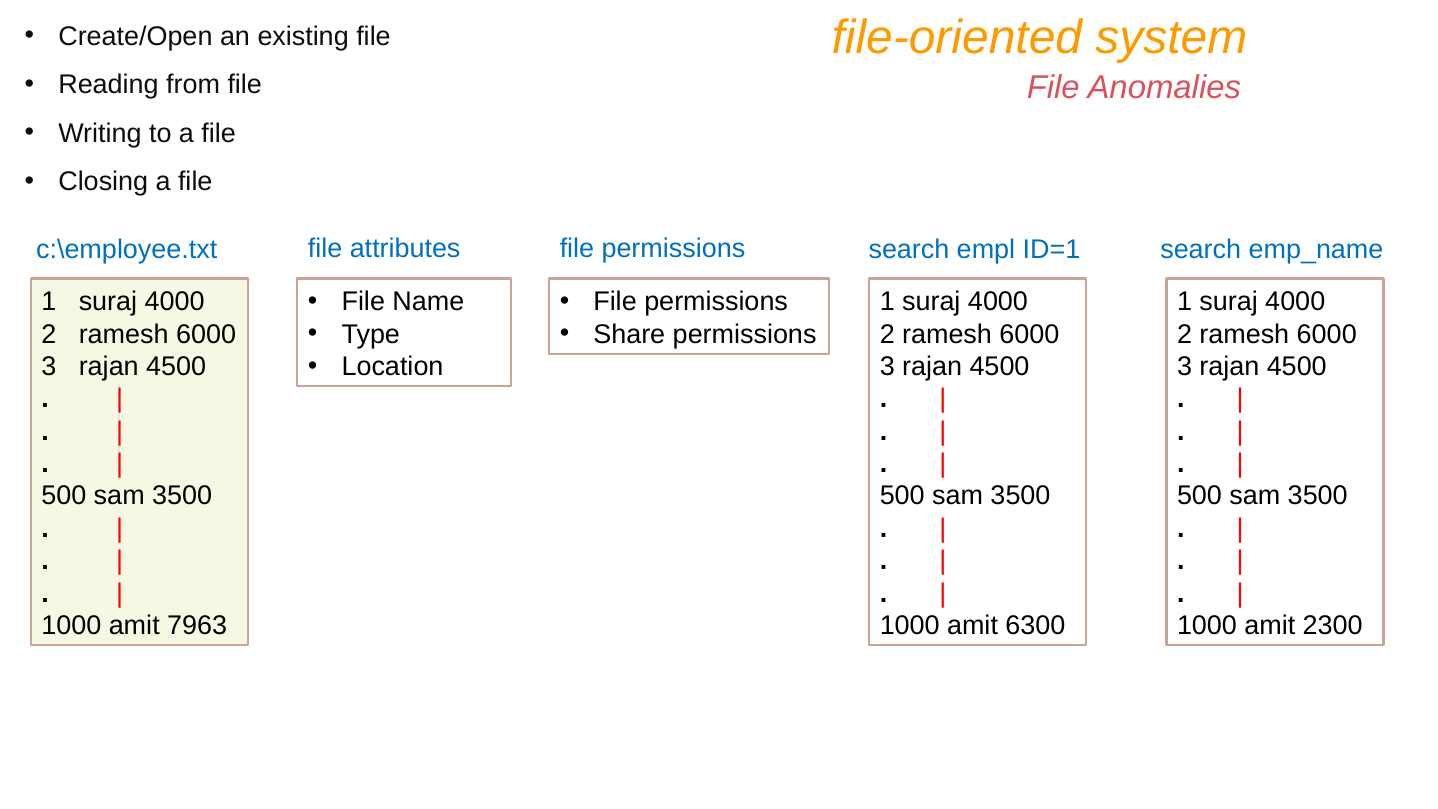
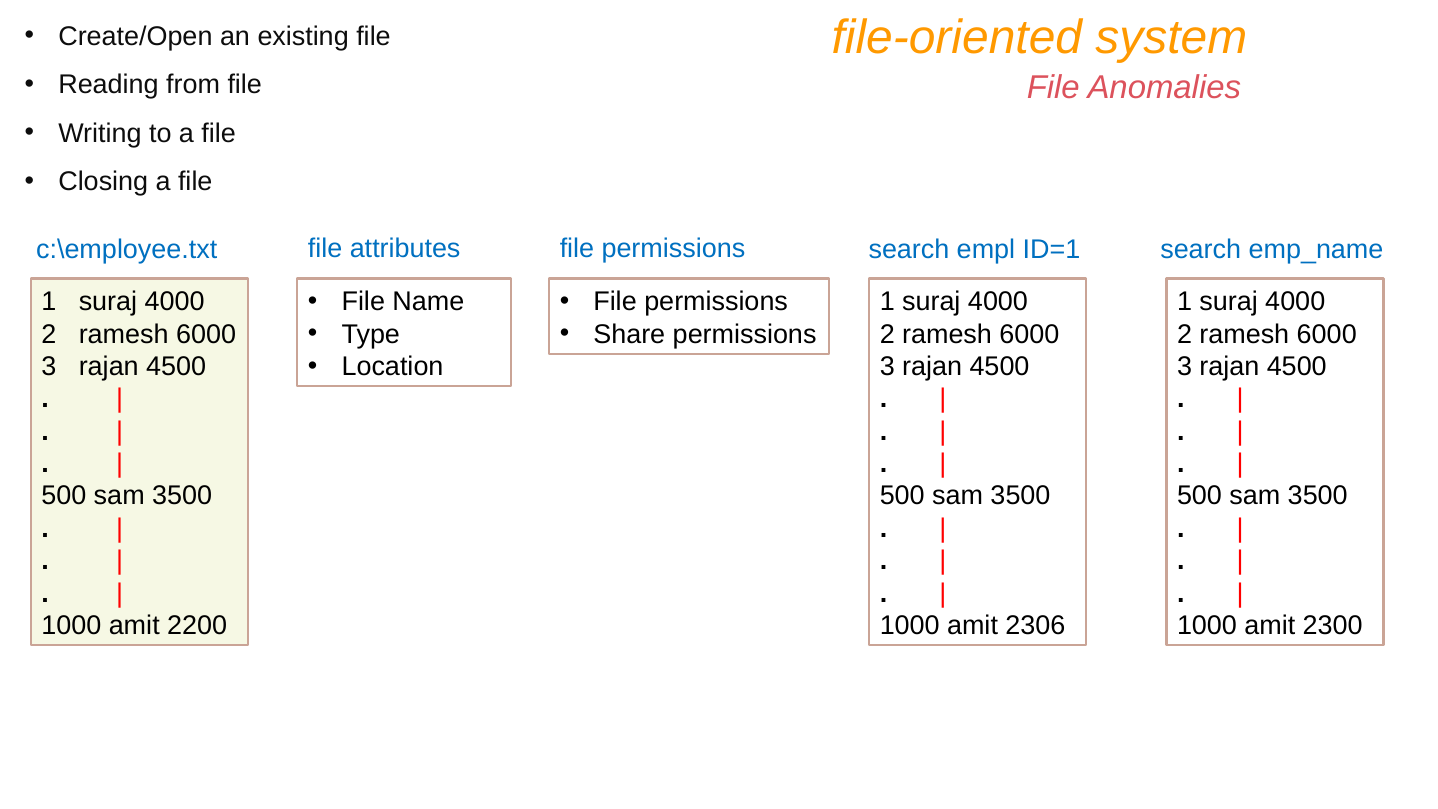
7963: 7963 -> 2200 (197, 625)
6300: 6300 -> 2306 (1035, 625)
